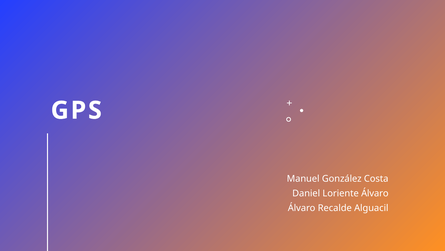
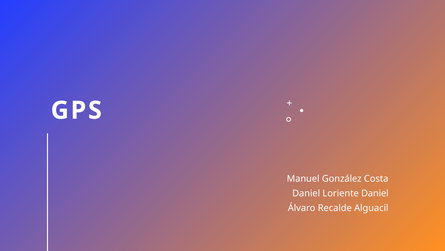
Loriente Álvaro: Álvaro -> Daniel (375, 193)
